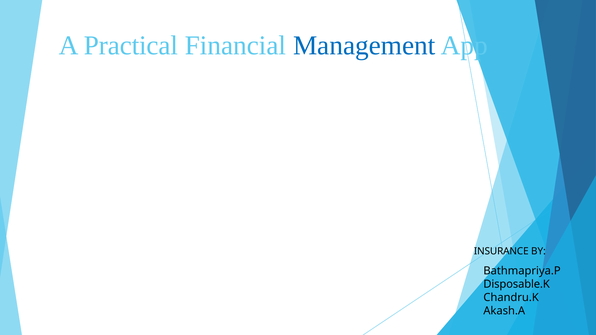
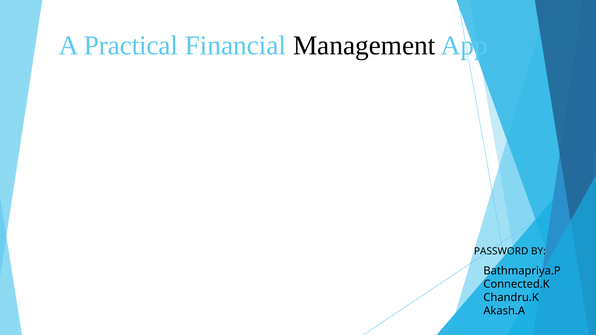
Management colour: blue -> black (364, 45)
INSURANCE: INSURANCE -> PASSWORD (501, 252)
Disposable.K: Disposable.K -> Connected.K (517, 284)
